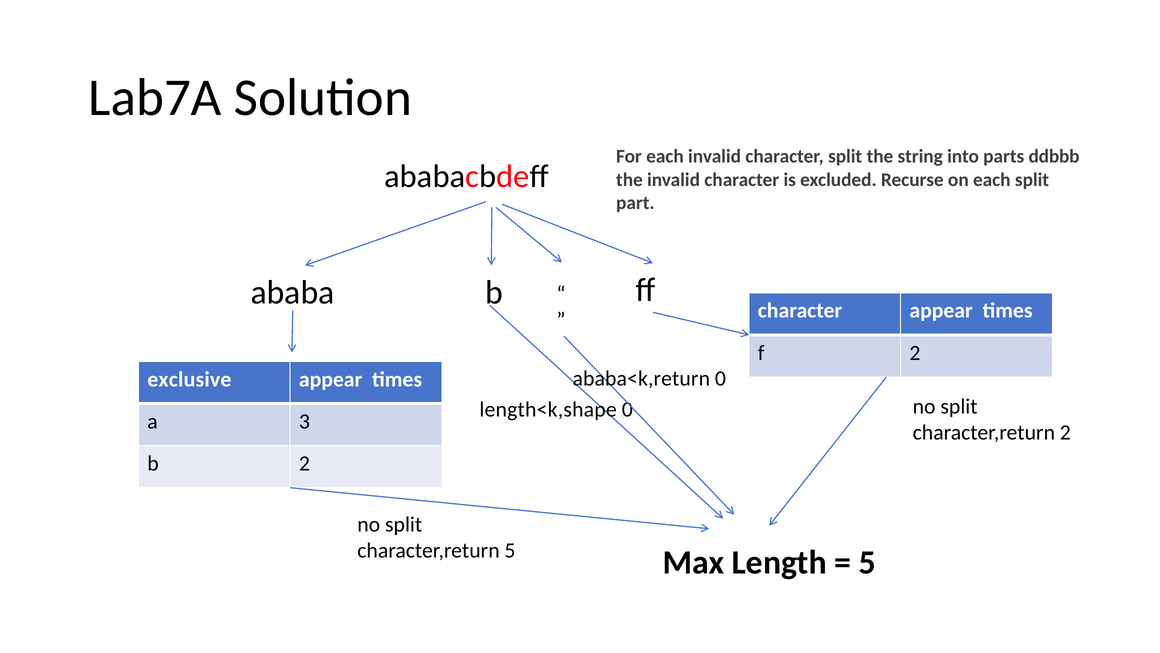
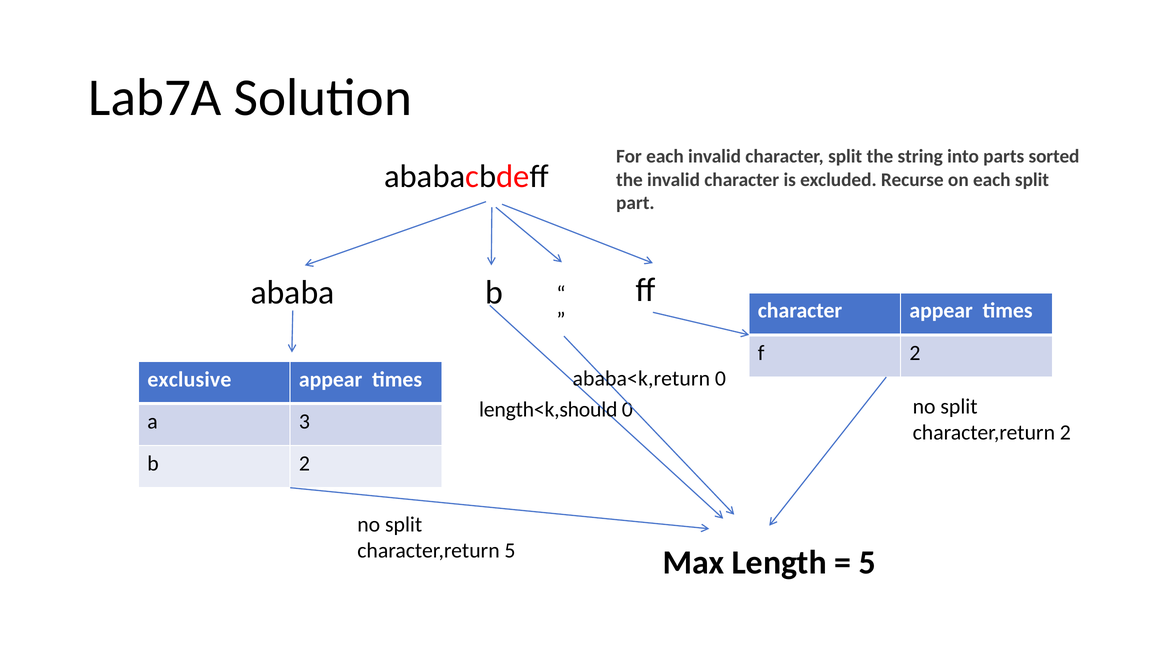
ddbbb: ddbbb -> sorted (1054, 156)
length<k,shape: length<k,shape -> length<k,should (548, 409)
